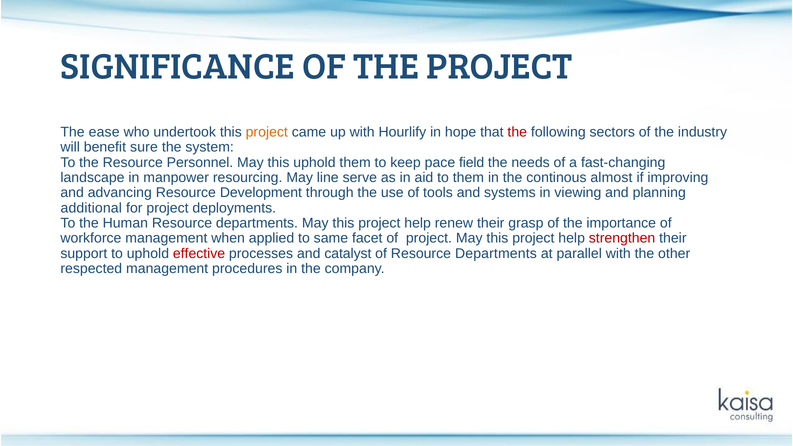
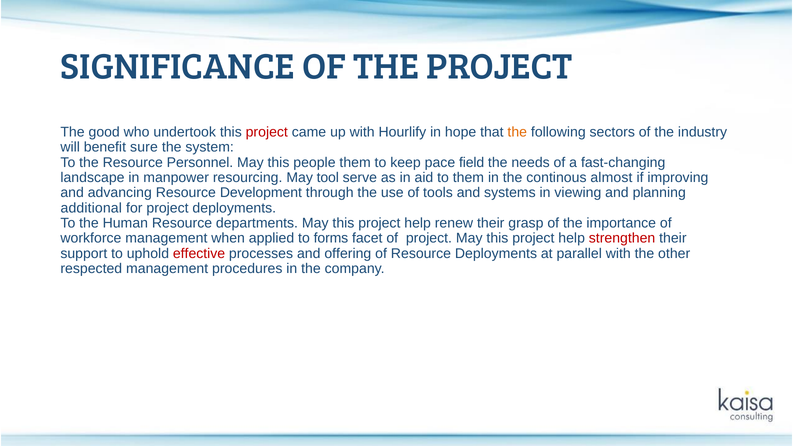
ease: ease -> good (104, 132)
project colour: orange -> red (267, 132)
the colour: red -> orange (517, 132)
this uphold: uphold -> people (314, 163)
line: line -> tool (328, 178)
same: same -> forms (331, 238)
catalyst: catalyst -> offering (348, 254)
of Resource Departments: Departments -> Deployments (496, 254)
